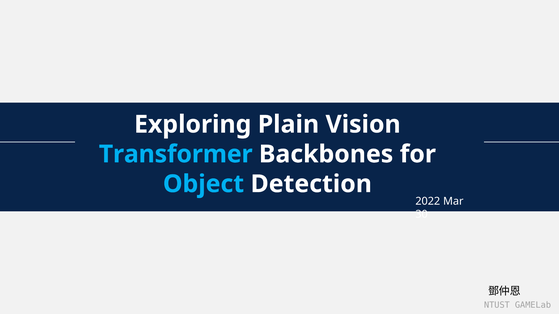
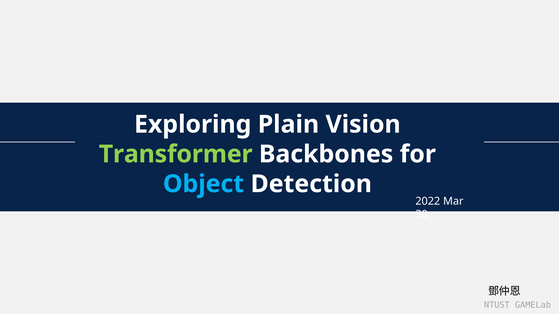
Transformer colour: light blue -> light green (176, 154)
